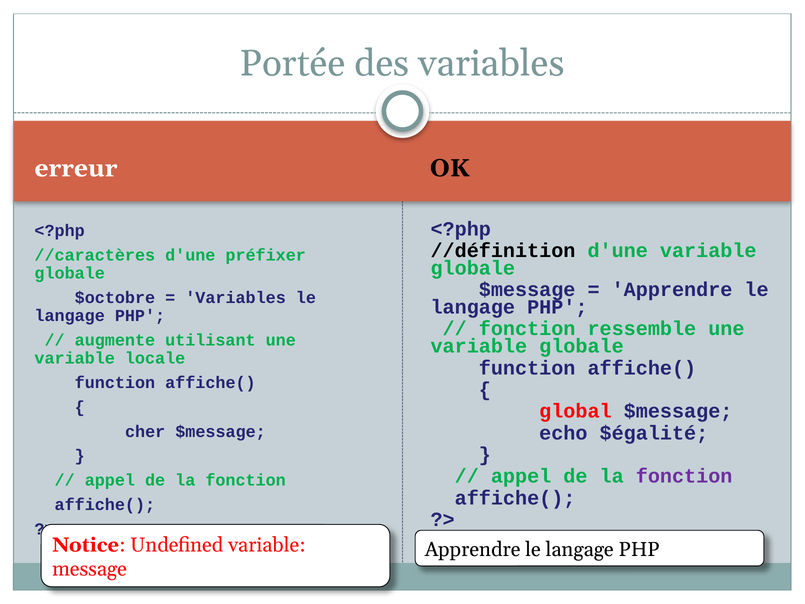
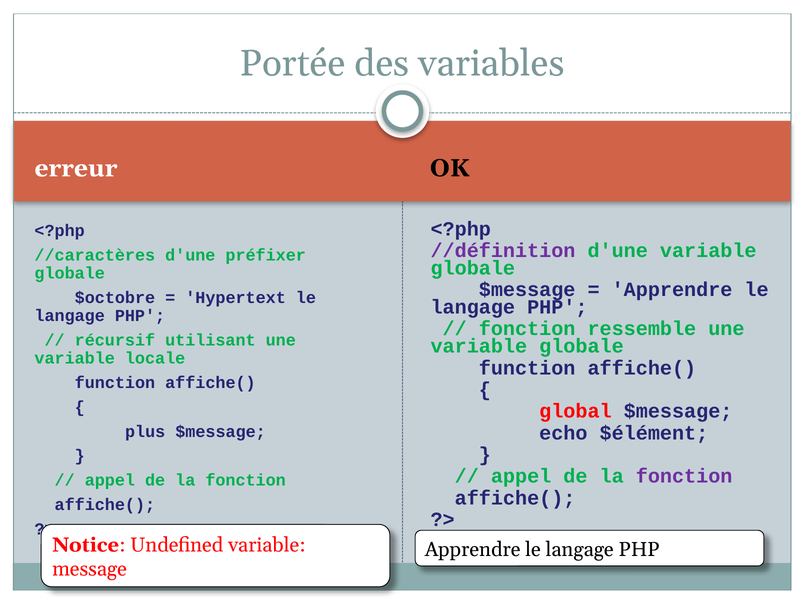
//définition colour: black -> purple (503, 250)
Variables: Variables -> Hypertext (236, 297)
augmente: augmente -> récursif (115, 340)
cher: cher -> plus (145, 431)
$égalité: $égalité -> $élément (654, 433)
